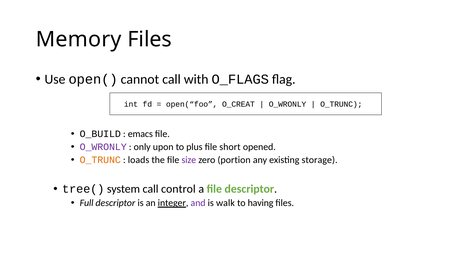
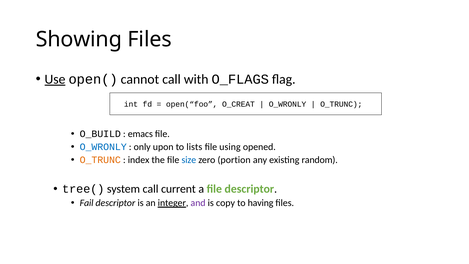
Memory: Memory -> Showing (79, 39)
Use underline: none -> present (55, 79)
O_WRONLY colour: purple -> blue (103, 147)
plus: plus -> lists (194, 147)
short: short -> using (230, 147)
loads: loads -> index (139, 160)
size colour: purple -> blue (189, 160)
storage: storage -> random (320, 160)
control: control -> current (178, 189)
Full: Full -> Fail (87, 203)
walk: walk -> copy (226, 203)
